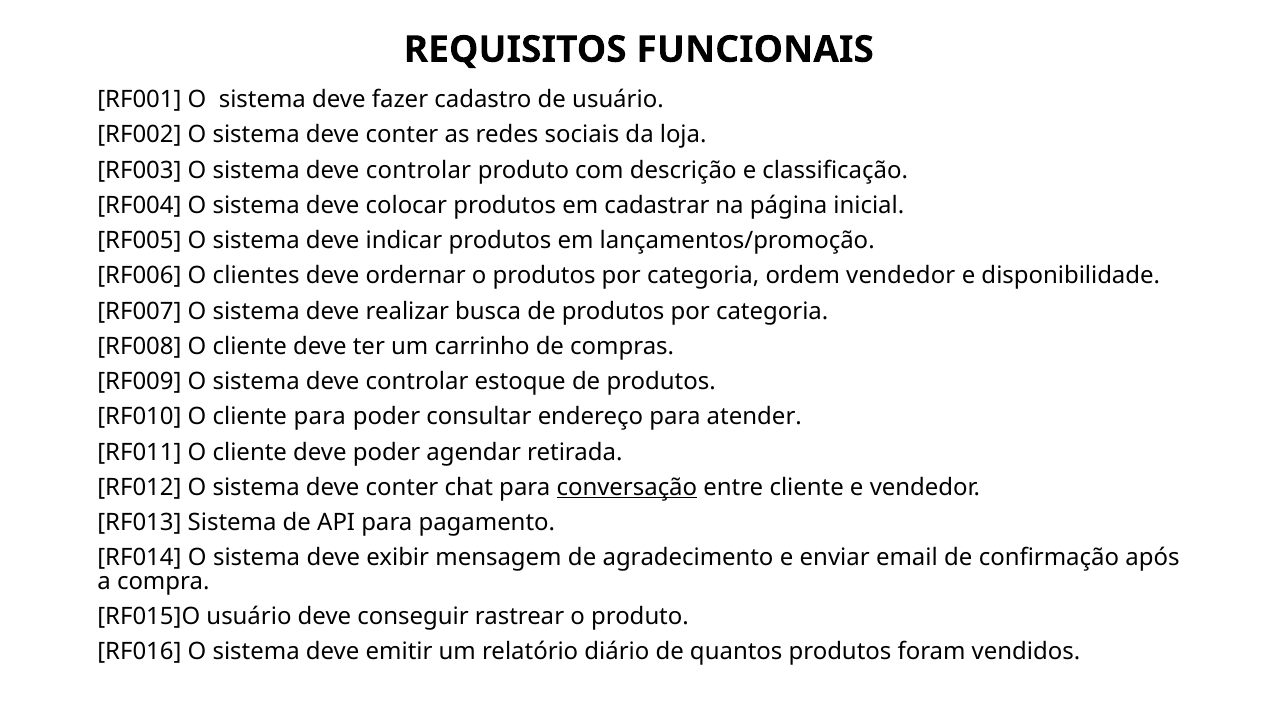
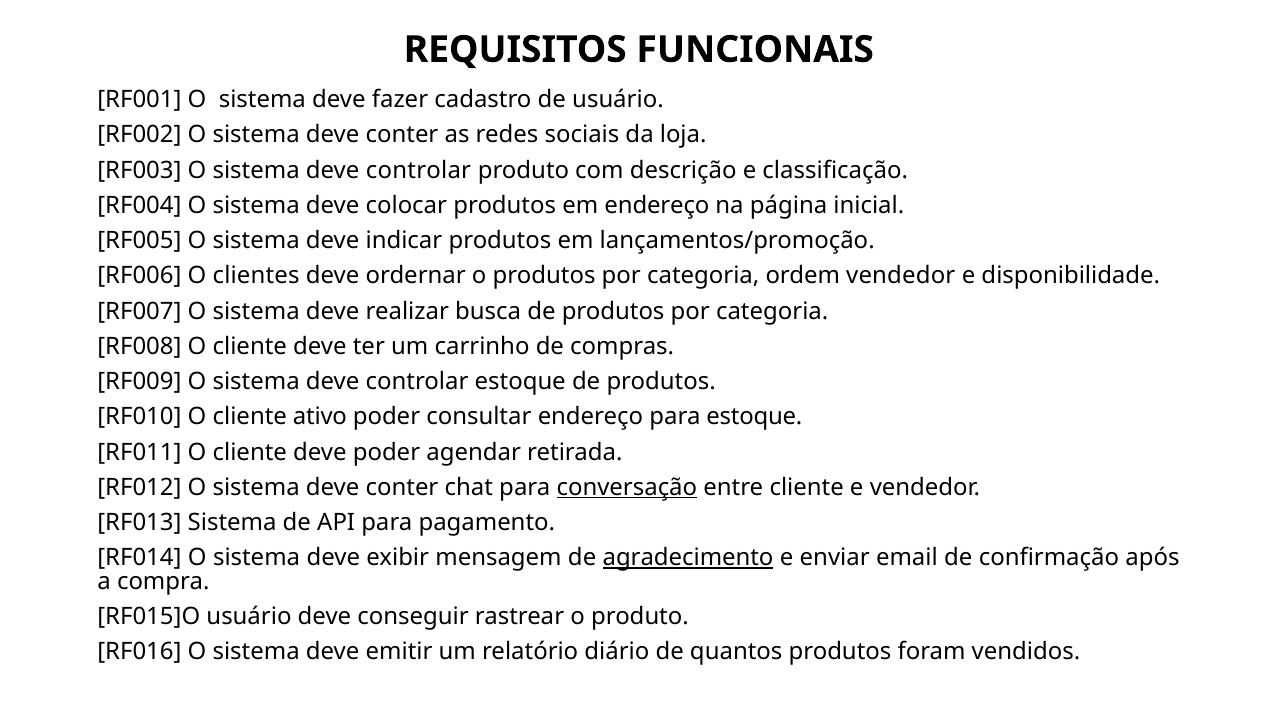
em cadastrar: cadastrar -> endereço (657, 205)
cliente para: para -> ativo (320, 417)
para atender: atender -> estoque (754, 417)
agradecimento underline: none -> present (688, 558)
